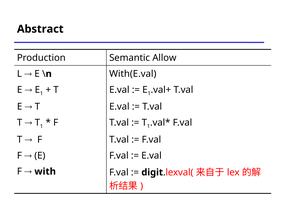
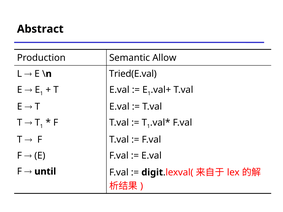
With(E.val: With(E.val -> Tried(E.val (133, 74)
with: with -> until (45, 172)
